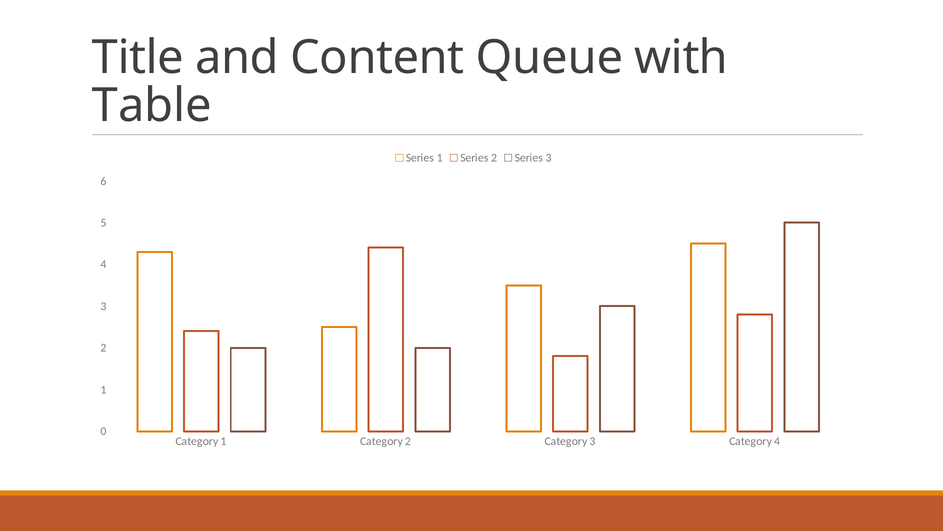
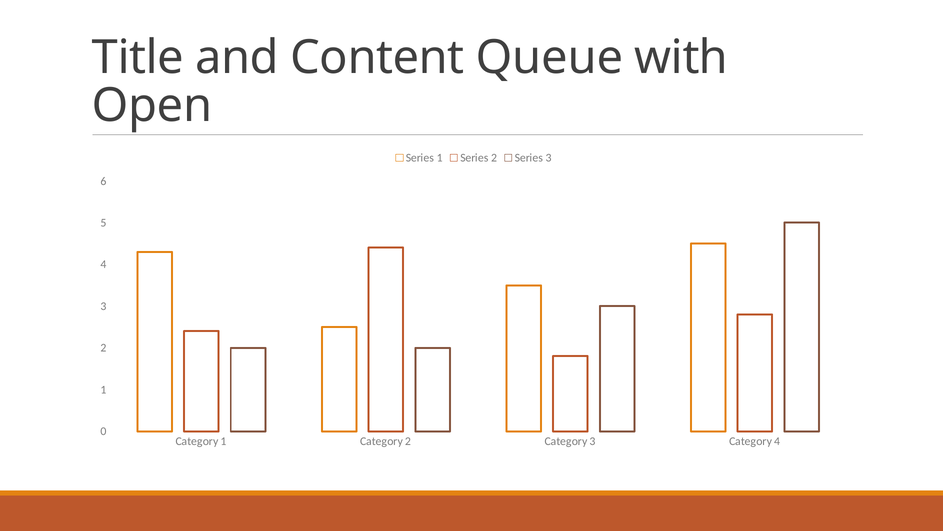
Table: Table -> Open (152, 106)
